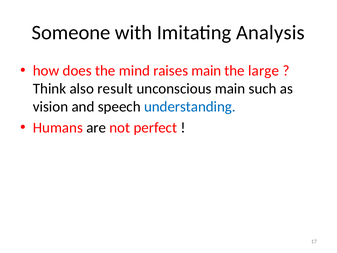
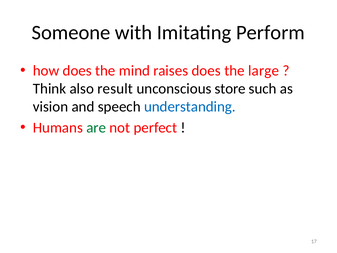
Analysis: Analysis -> Perform (270, 33)
raises main: main -> does (206, 71)
unconscious main: main -> store (230, 89)
are colour: black -> green (96, 128)
